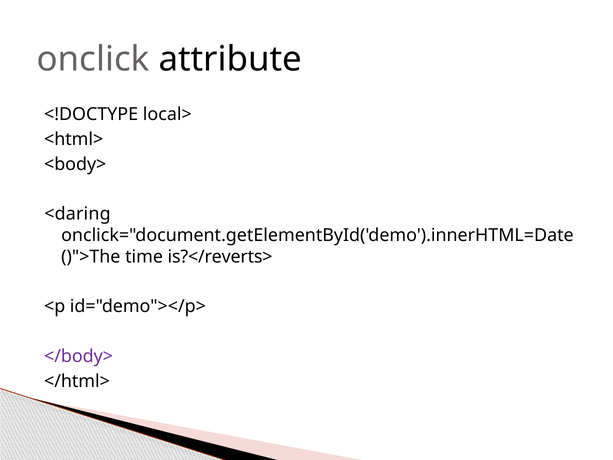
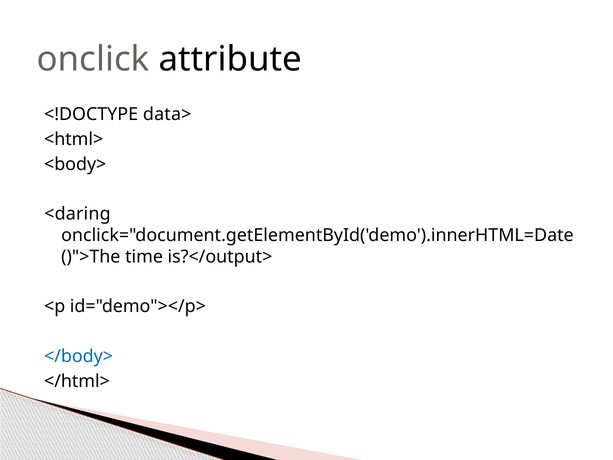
local>: local> -> data> (167, 114)
is?</reverts>: is?</reverts> -> is?</output> (220, 257)
</body> colour: purple -> blue (79, 356)
